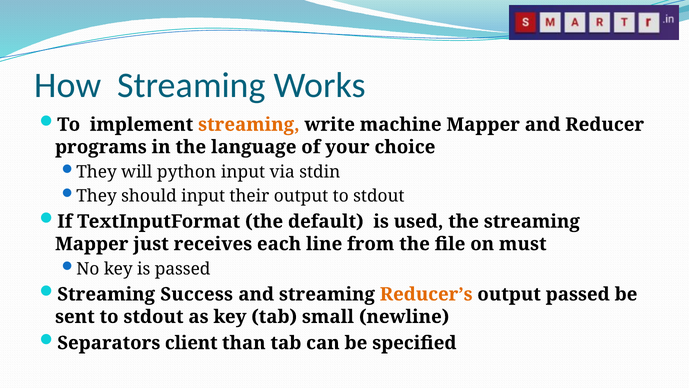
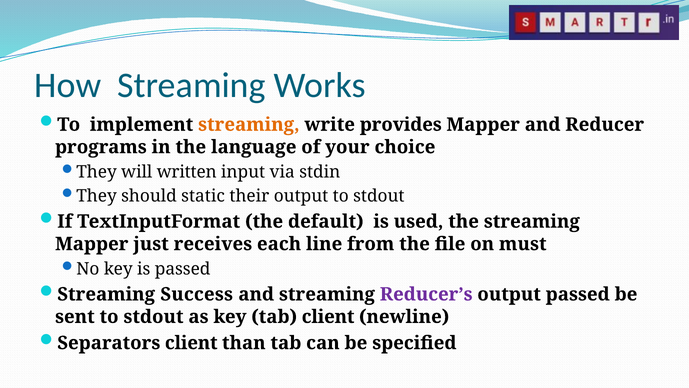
machine: machine -> provides (401, 124)
python: python -> written (187, 172)
should input: input -> static (203, 196)
Reducer’s colour: orange -> purple (426, 294)
tab small: small -> client (328, 316)
